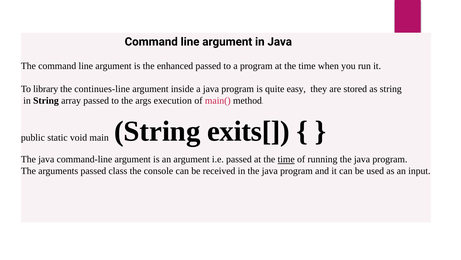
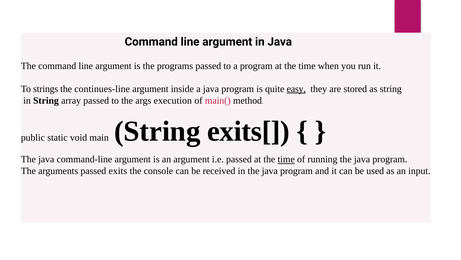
enhanced: enhanced -> programs (175, 66)
library: library -> strings (46, 89)
easy underline: none -> present (296, 89)
class: class -> exits (118, 171)
